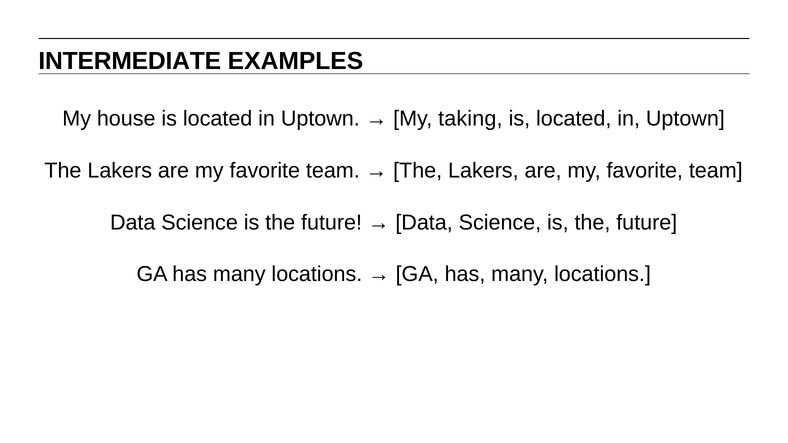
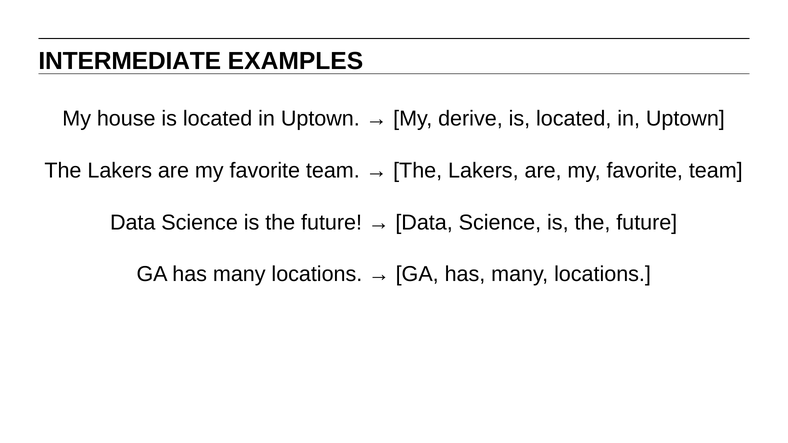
taking: taking -> derive (470, 119)
